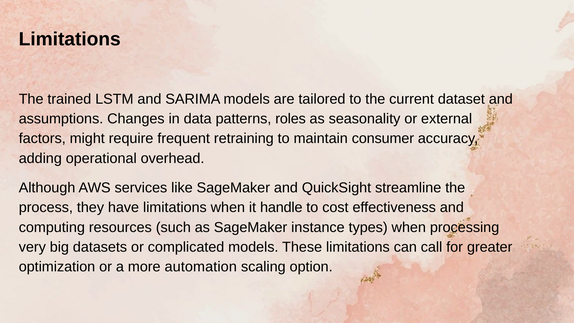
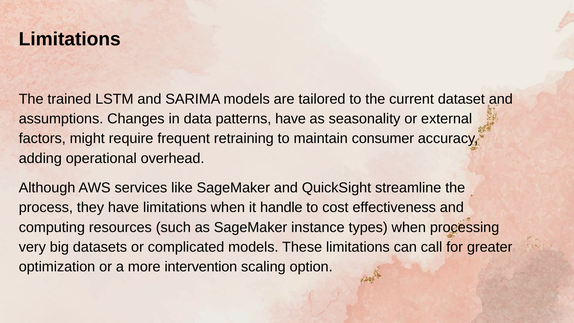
patterns roles: roles -> have (291, 119)
automation: automation -> intervention (201, 267)
